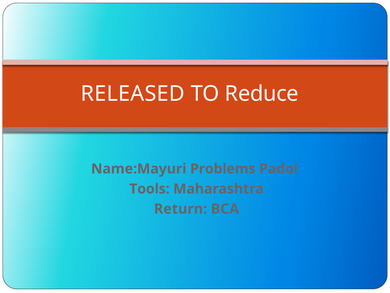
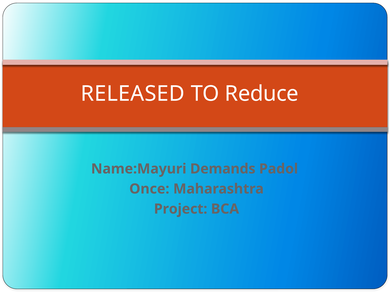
Problems: Problems -> Demands (223, 169)
Tools: Tools -> Once (149, 189)
Return: Return -> Project (181, 209)
